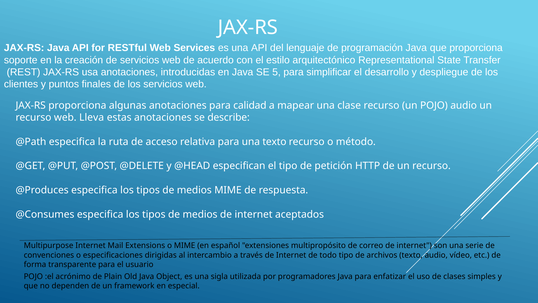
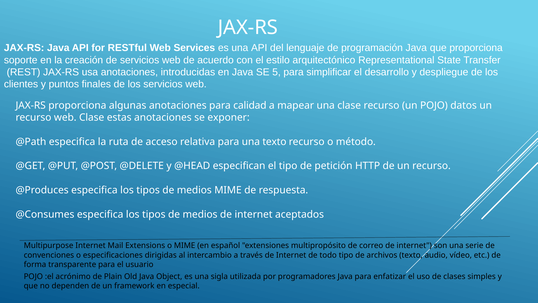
POJO audio: audio -> datos (464, 105)
web Lleva: Lleva -> Clase (92, 117)
describe: describe -> exponer (229, 117)
